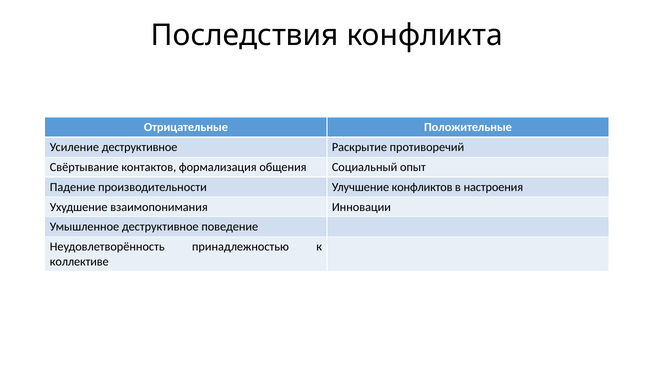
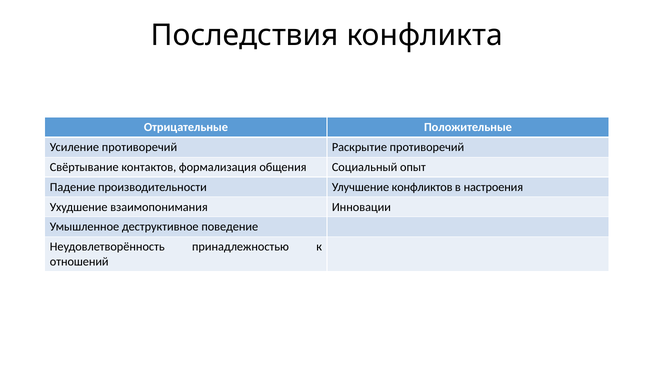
Усиление деструктивное: деструктивное -> противоречий (139, 147)
коллективе: коллективе -> отношений (79, 262)
